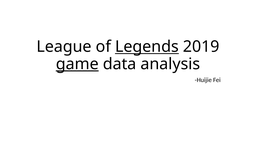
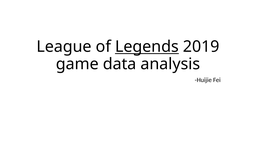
game underline: present -> none (77, 64)
